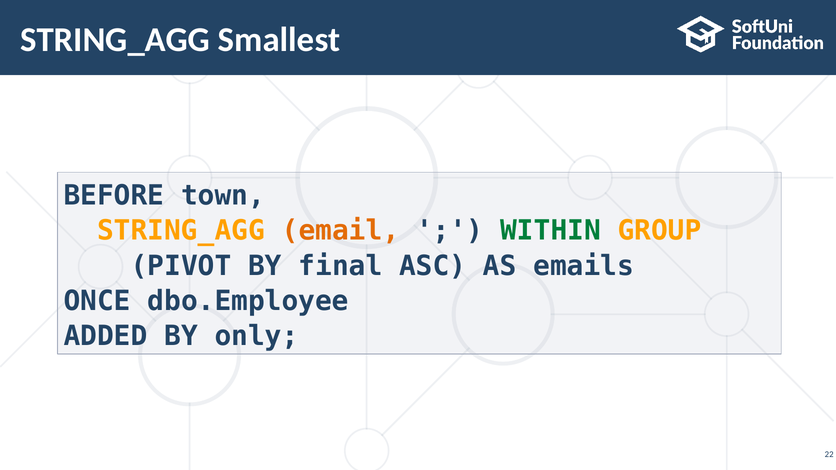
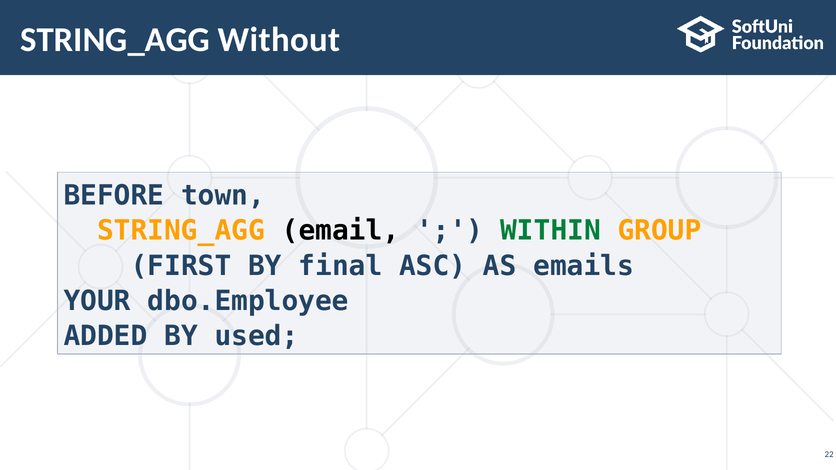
Smallest: Smallest -> Without (279, 40)
email colour: orange -> black (341, 231)
PIVOT: PIVOT -> FIRST (181, 266)
ONCE: ONCE -> YOUR (97, 301)
only: only -> used (256, 336)
